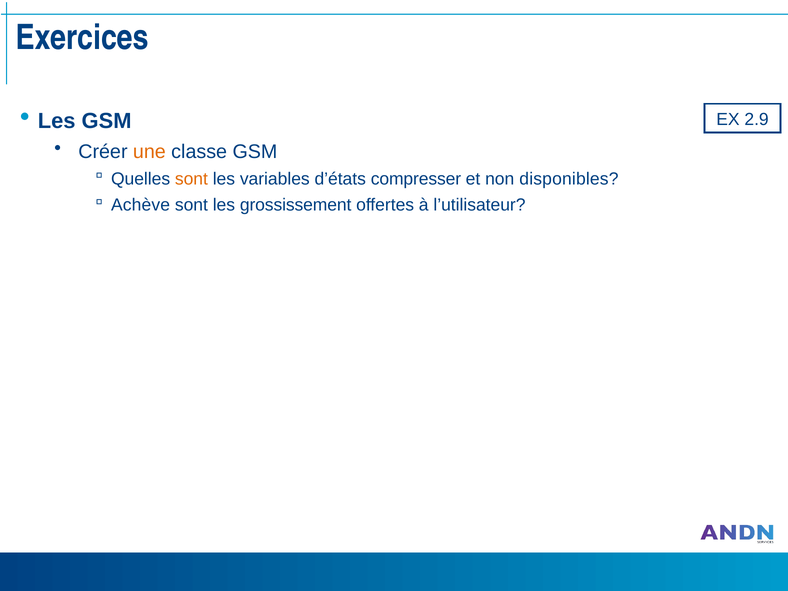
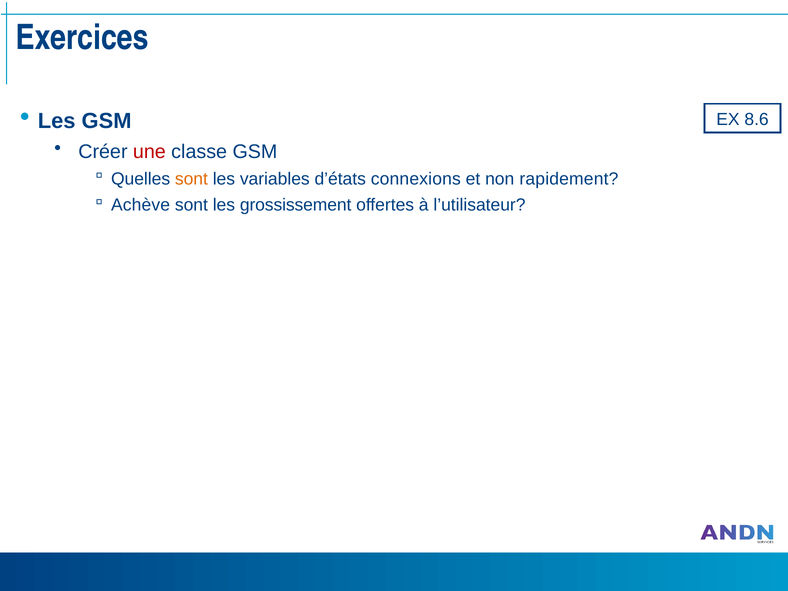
2.9: 2.9 -> 8.6 (757, 119)
une colour: orange -> red (149, 152)
compresser: compresser -> connexions (416, 179)
disponibles: disponibles -> rapidement (569, 179)
